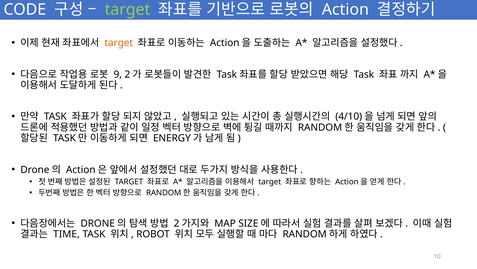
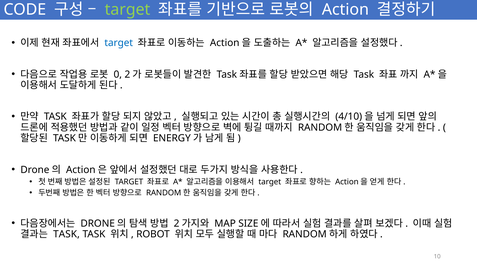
target colour: orange -> blue (119, 43)
9: 9 -> 0 (118, 74)
TIME: TIME -> TASK (66, 234)
